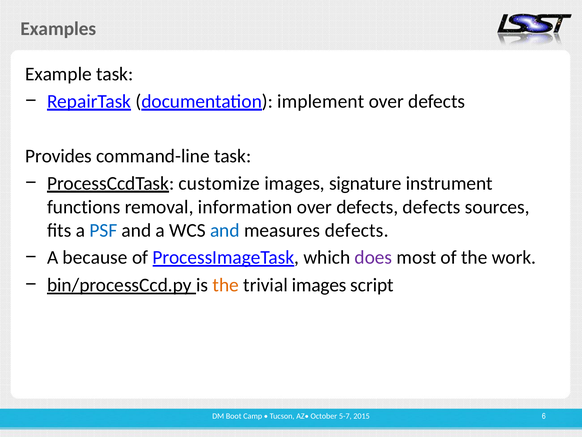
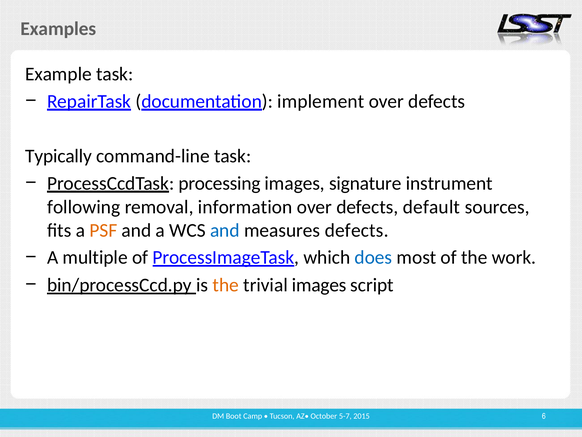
Provides: Provides -> Typically (59, 156)
customize: customize -> processing (219, 183)
functions: functions -> following (84, 207)
defects defects: defects -> default (431, 207)
PSF colour: blue -> orange (103, 230)
because: because -> multiple (95, 257)
does colour: purple -> blue (373, 257)
